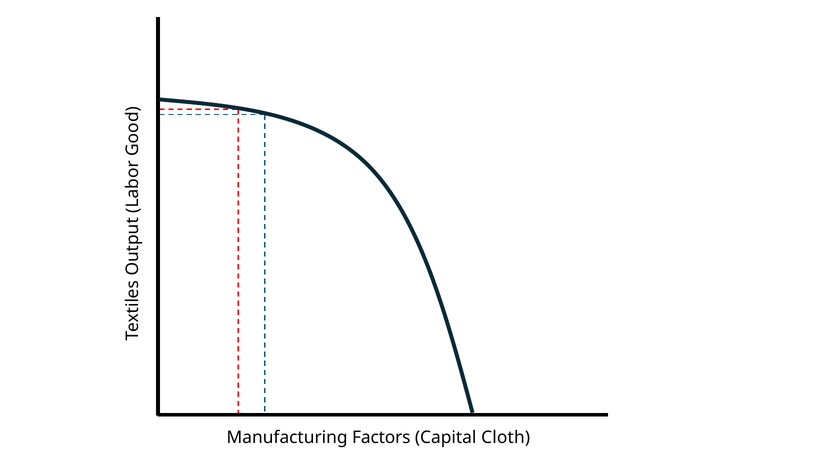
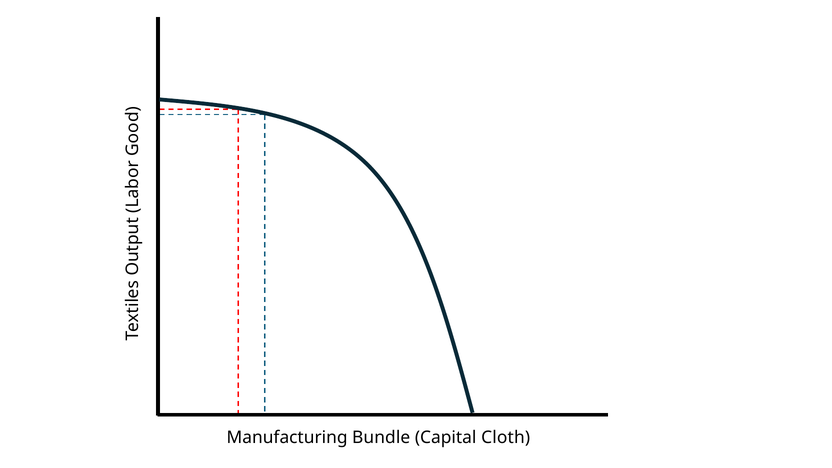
Factors: Factors -> Bundle (381, 437)
